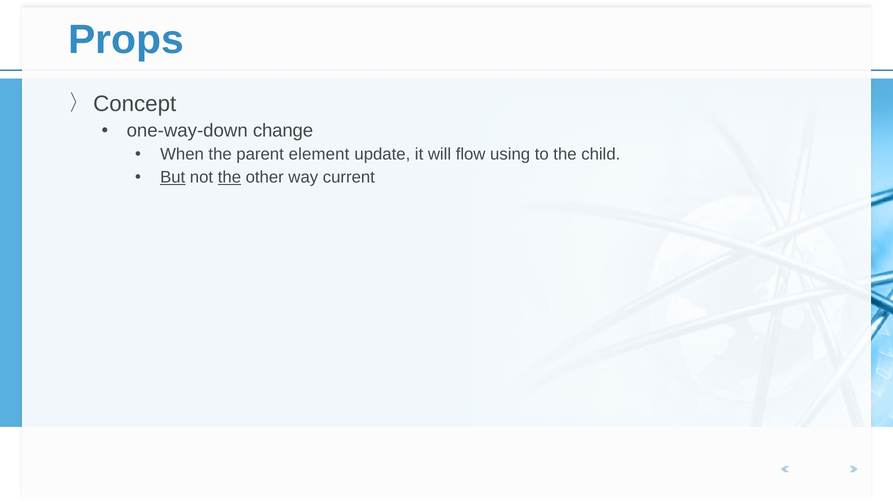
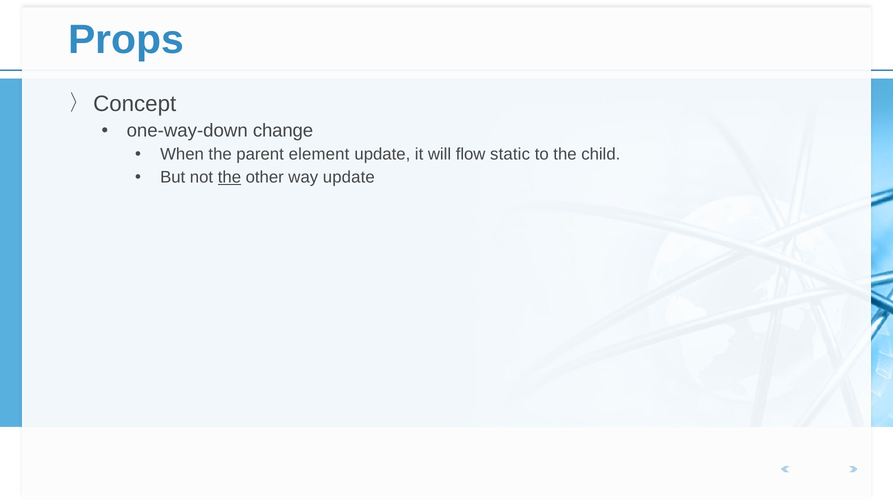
using: using -> static (510, 155)
But underline: present -> none (173, 177)
way current: current -> update (349, 177)
